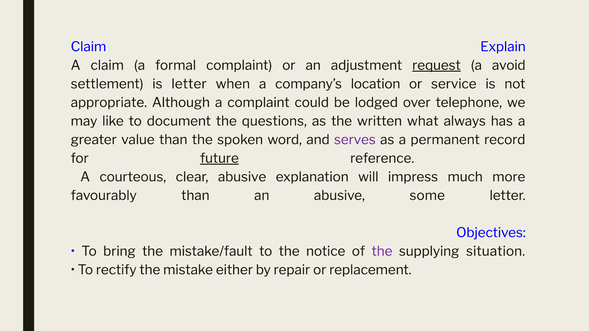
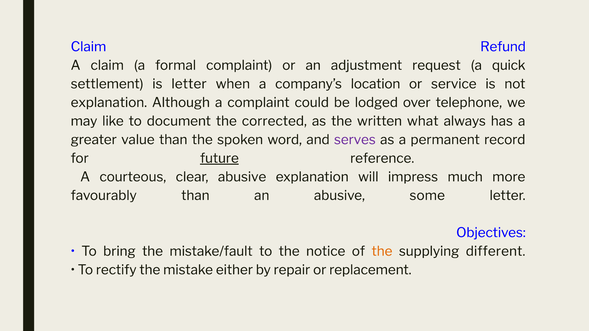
Explain: Explain -> Refund (503, 47)
request underline: present -> none (436, 65)
avoid: avoid -> quick (509, 65)
appropriate: appropriate -> explanation (109, 103)
questions: questions -> corrected (274, 121)
the colour: purple -> orange (382, 251)
situation: situation -> different (496, 251)
